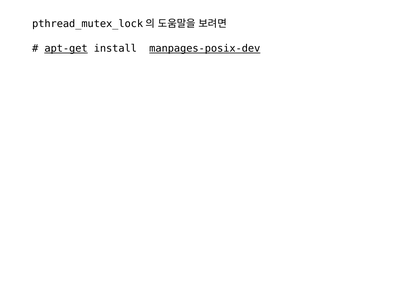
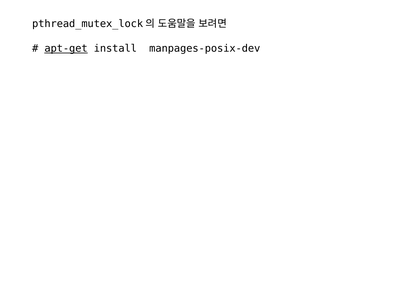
manpages-posix-dev underline: present -> none (205, 48)
